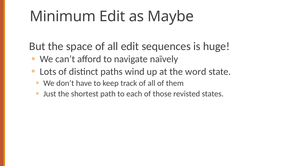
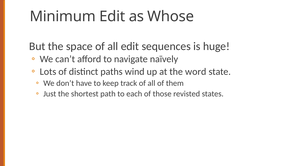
Maybe: Maybe -> Whose (171, 17)
